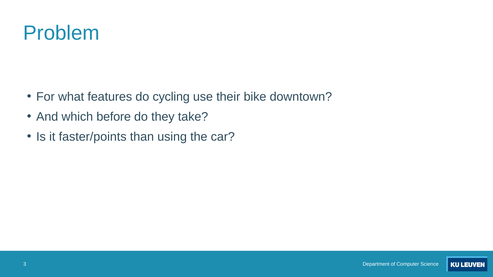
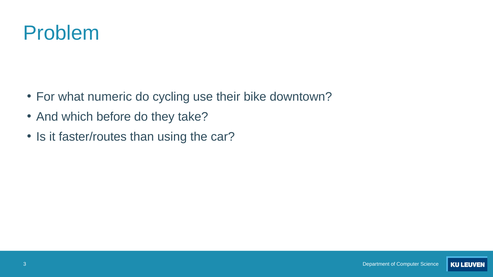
features: features -> numeric (110, 97)
faster/points: faster/points -> faster/routes (93, 137)
